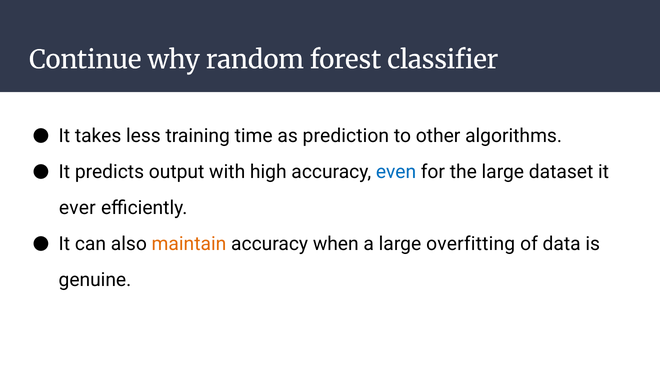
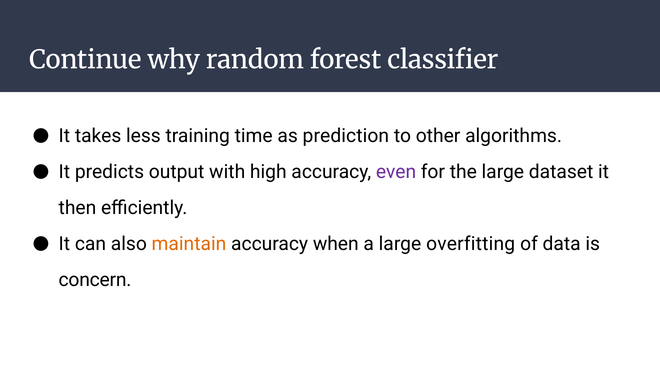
even colour: blue -> purple (396, 172)
ever: ever -> then (77, 208)
genuine: genuine -> concern (95, 280)
